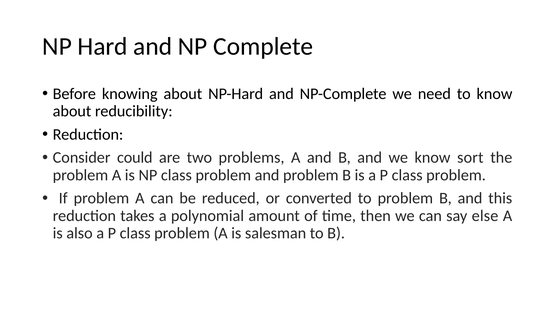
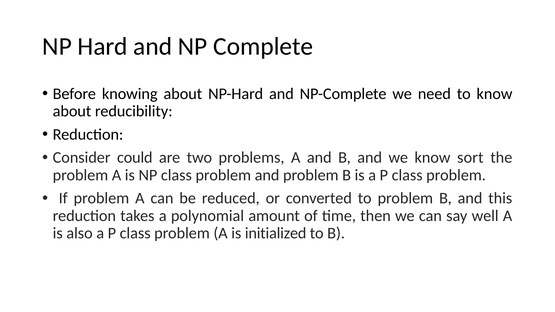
else: else -> well (485, 216)
salesman: salesman -> initialized (276, 233)
